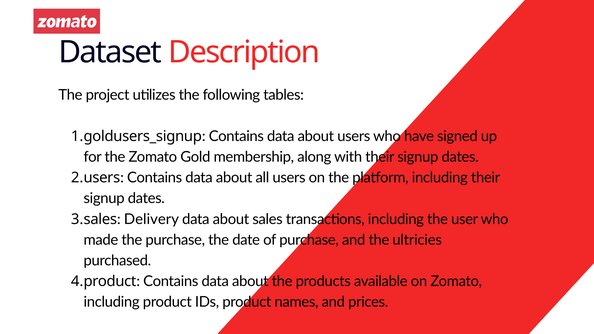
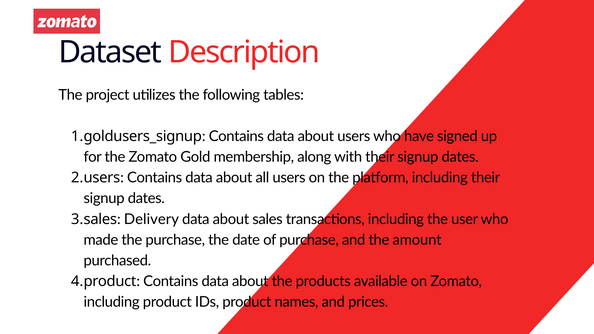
ultricies: ultricies -> amount (417, 240)
